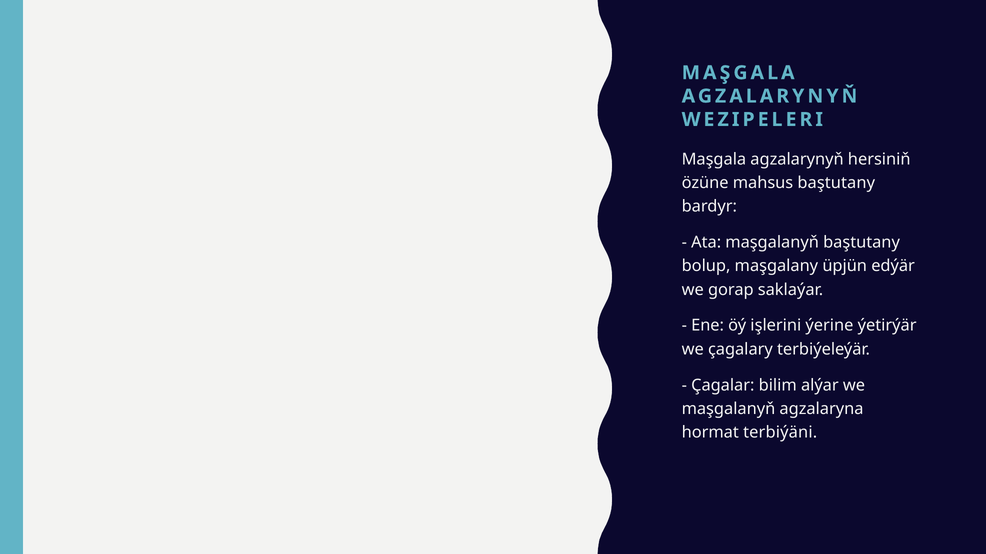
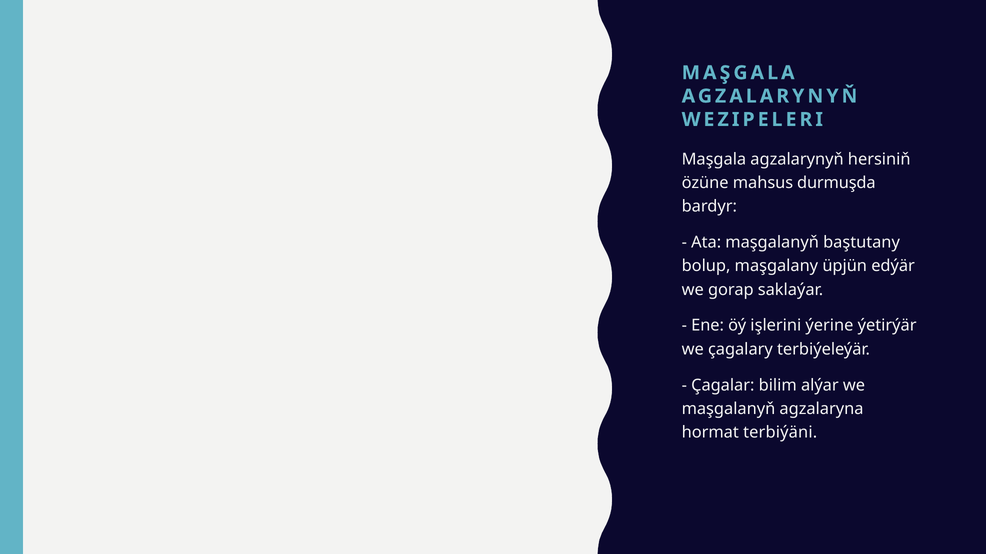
mahsus baştutany: baştutany -> durmuşda (836, 183)
